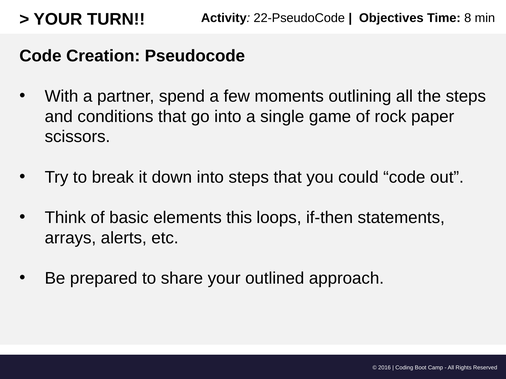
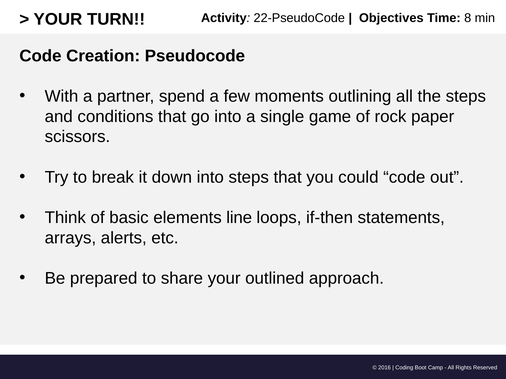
this: this -> line (239, 218)
